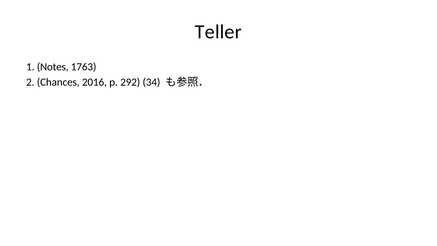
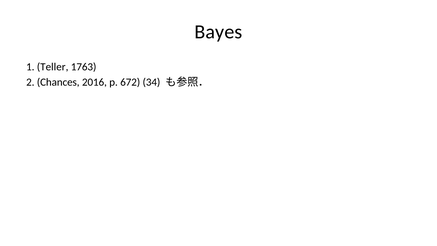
Teller: Teller -> Bayes (218, 32)
Notes: Notes -> Teller (53, 67)
292: 292 -> 672 (130, 82)
